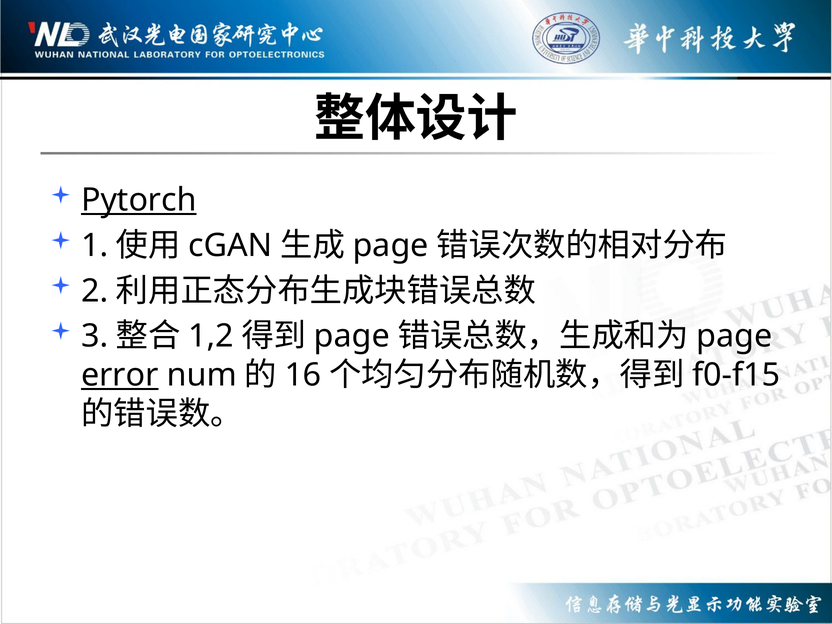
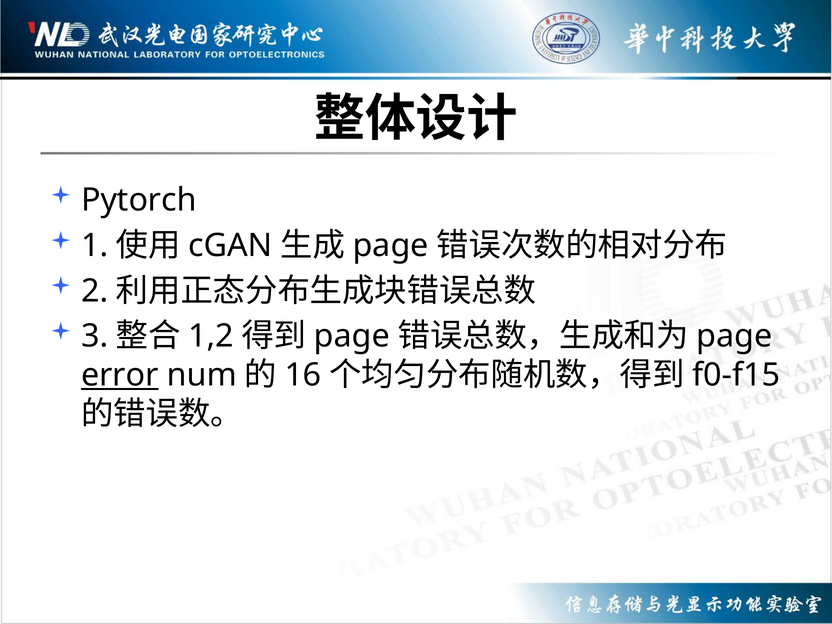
Pytorch underline: present -> none (139, 200)
